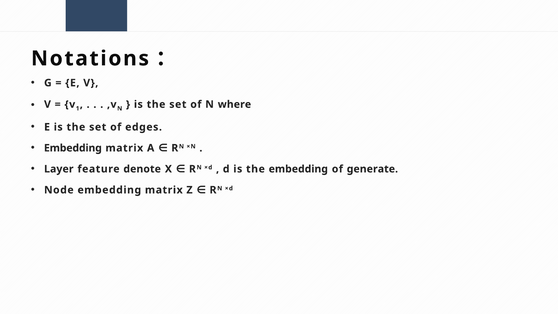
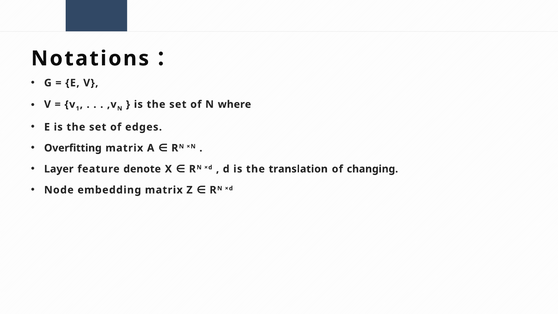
Embedding: Embedding -> Overfitting (73, 148)
the embedding: embedding -> translation (298, 169)
generate: generate -> changing (372, 169)
